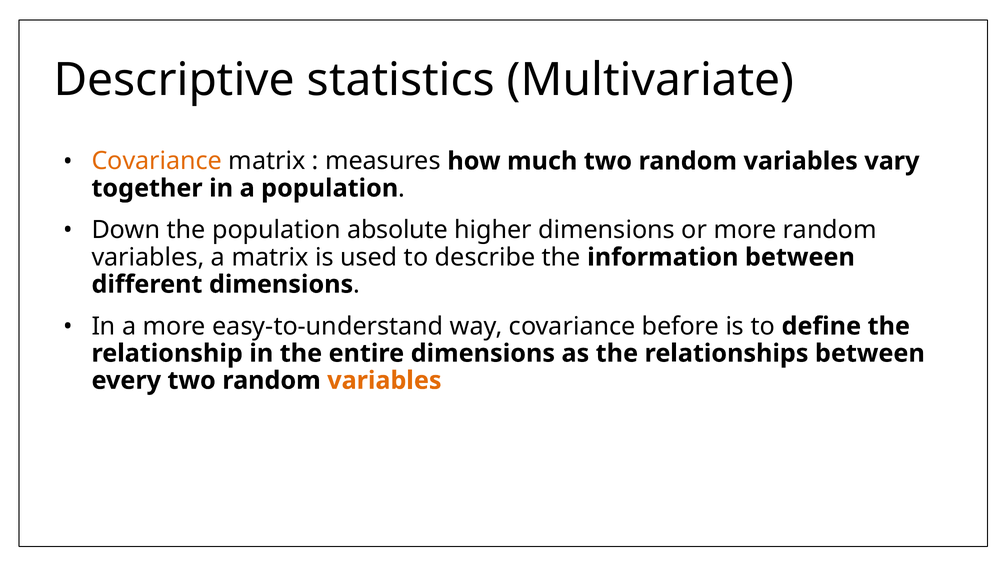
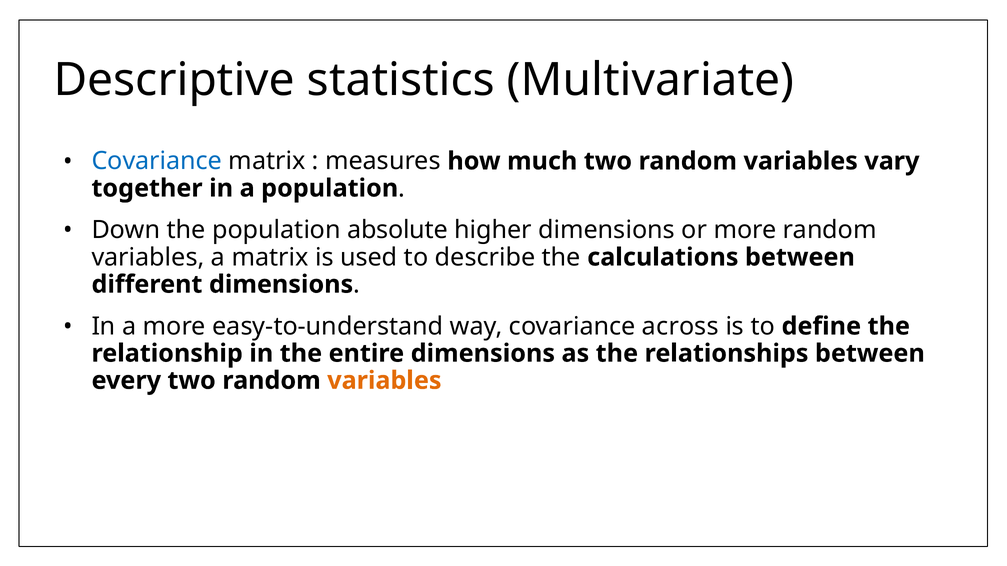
Covariance colour: orange -> blue (157, 161)
information: information -> calculations (663, 257)
before: before -> across (680, 326)
